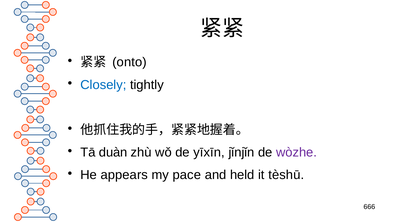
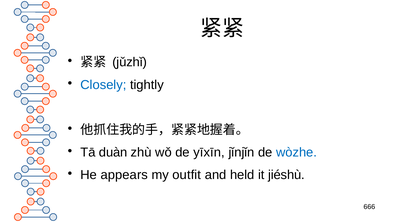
onto: onto -> jǔzhǐ (130, 62)
wòzhe colour: purple -> blue (297, 153)
pace: pace -> outfit (187, 175)
tèshū: tèshū -> jiéshù (286, 175)
